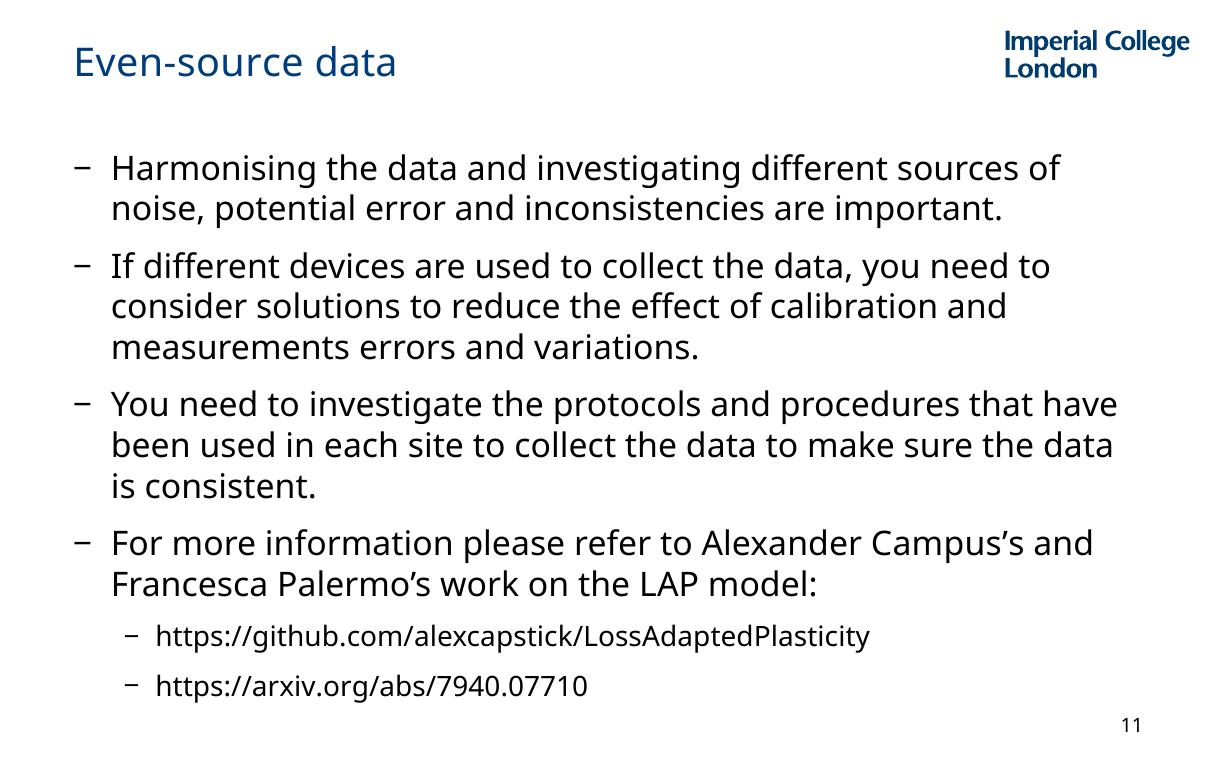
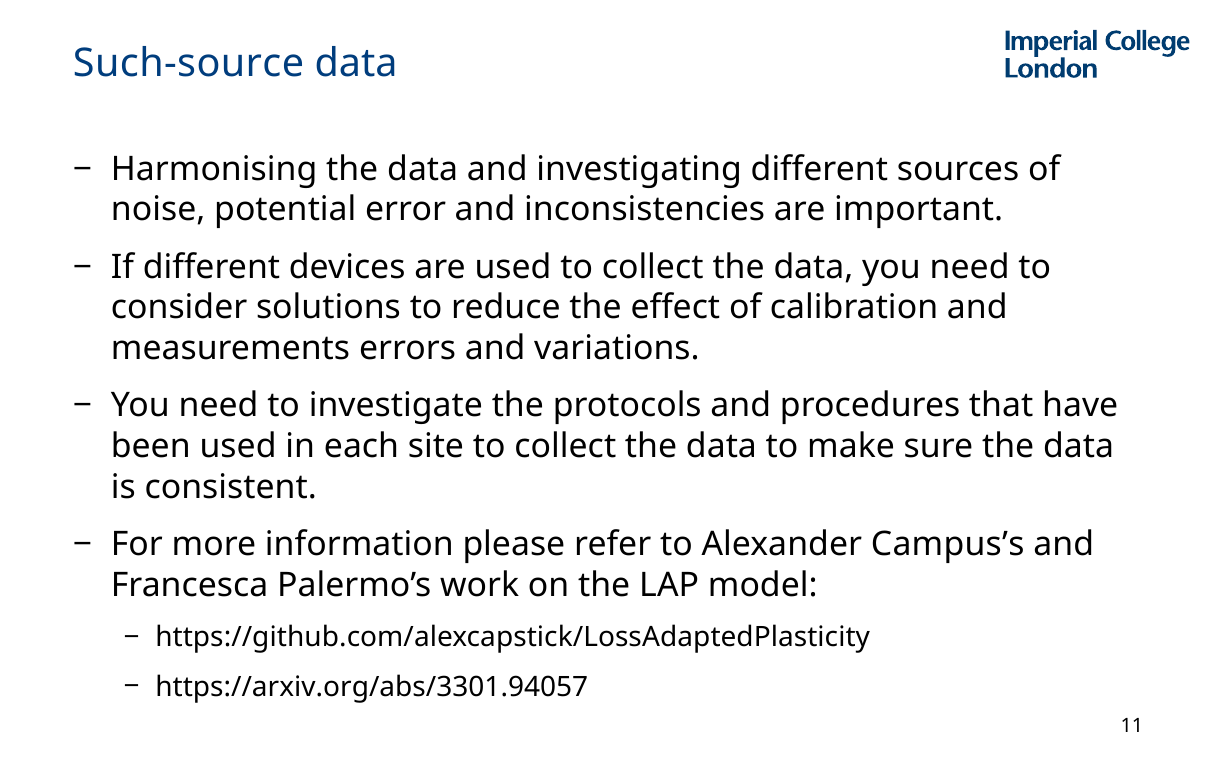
Even-source: Even-source -> Such-source (189, 63)
https://arxiv.org/abs/7940.07710: https://arxiv.org/abs/7940.07710 -> https://arxiv.org/abs/3301.94057 (372, 687)
